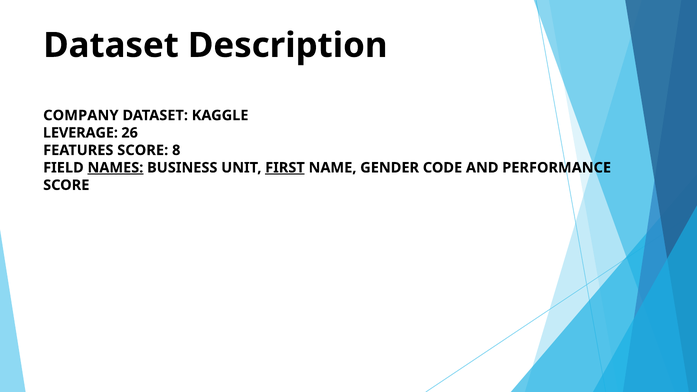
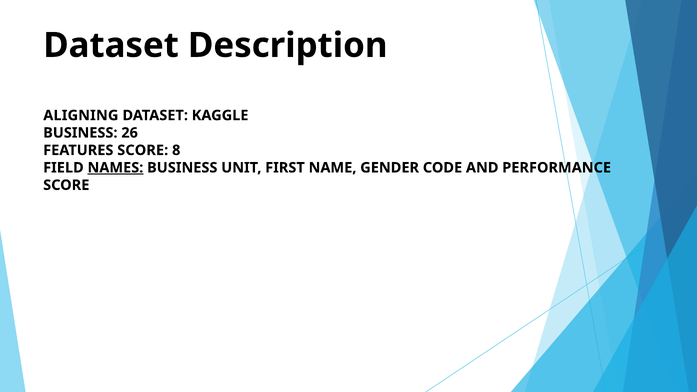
COMPANY: COMPANY -> ALIGNING (81, 115)
LEVERAGE: LEVERAGE -> BUSINESS (80, 133)
FIRST underline: present -> none (285, 168)
